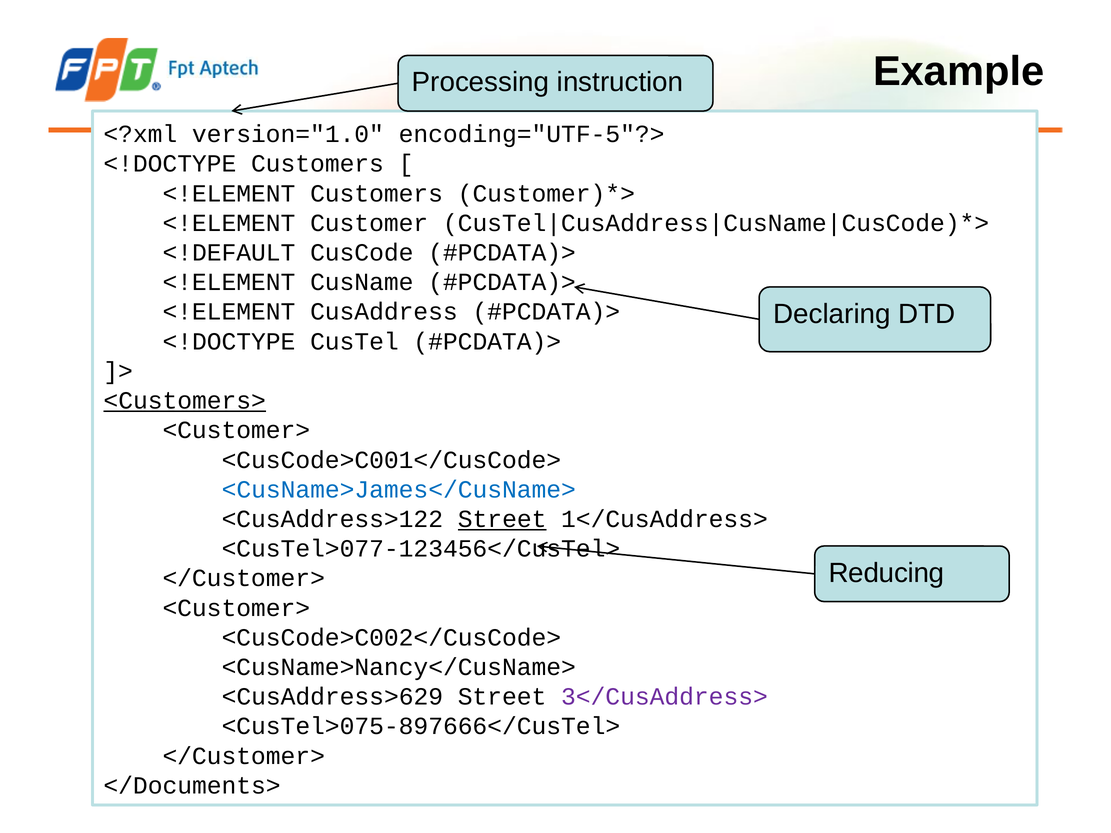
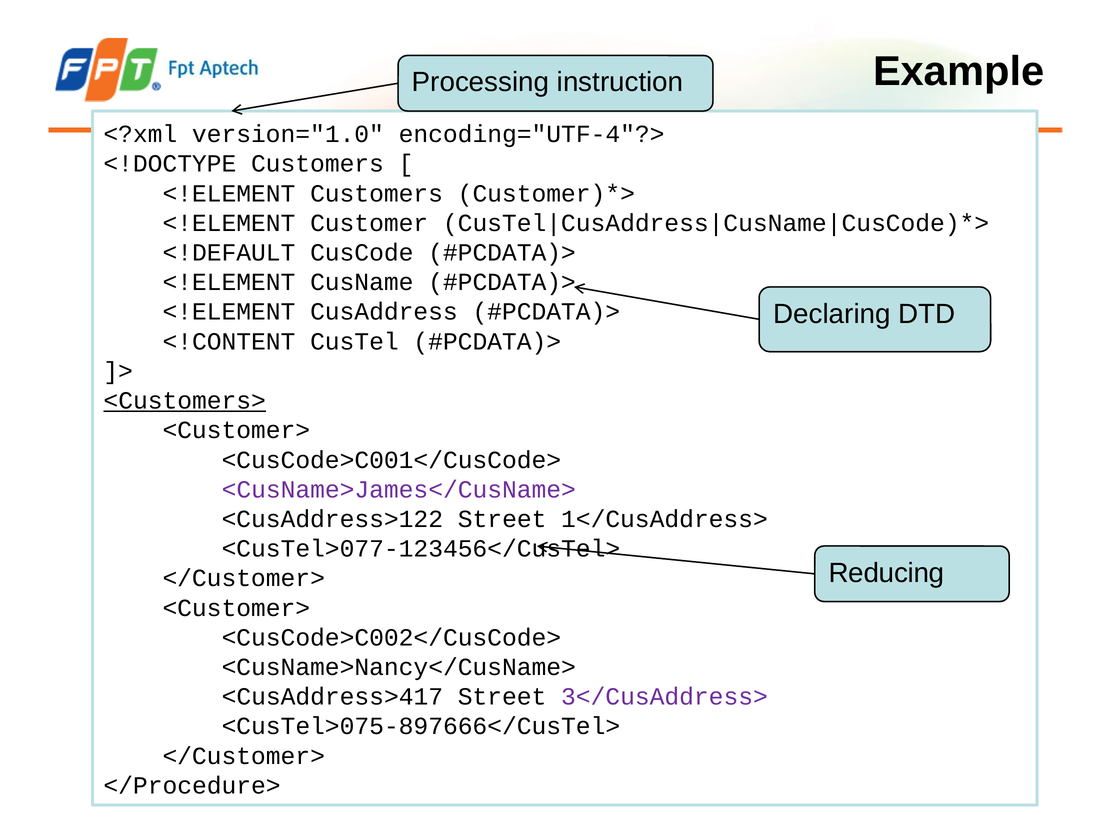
encoding="UTF-5"?>: encoding="UTF-5"?> -> encoding="UTF-4"?> (532, 134)
<!DOCTYPE: <!DOCTYPE -> <!CONTENT (229, 342)
<CusName>James</CusName> colour: blue -> purple (399, 490)
Street underline: present -> none (502, 519)
<CusAddress>629: <CusAddress>629 -> <CusAddress>417 (332, 697)
</Documents>: </Documents> -> </Procedure> (192, 786)
